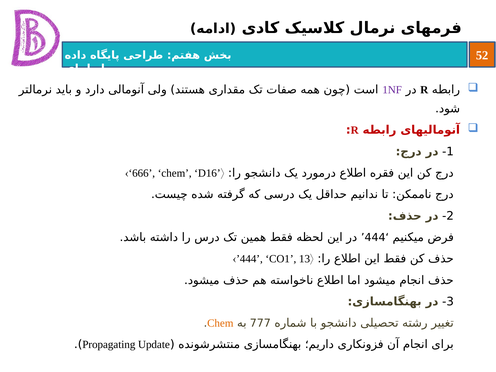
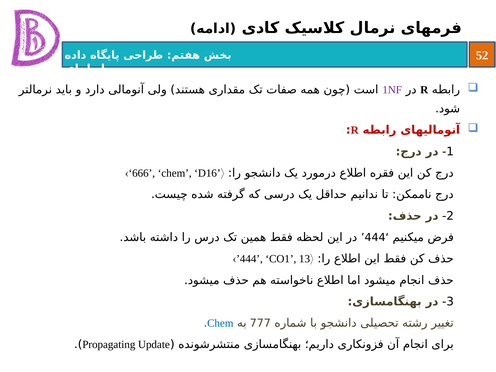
Chem colour: orange -> blue (220, 323)
